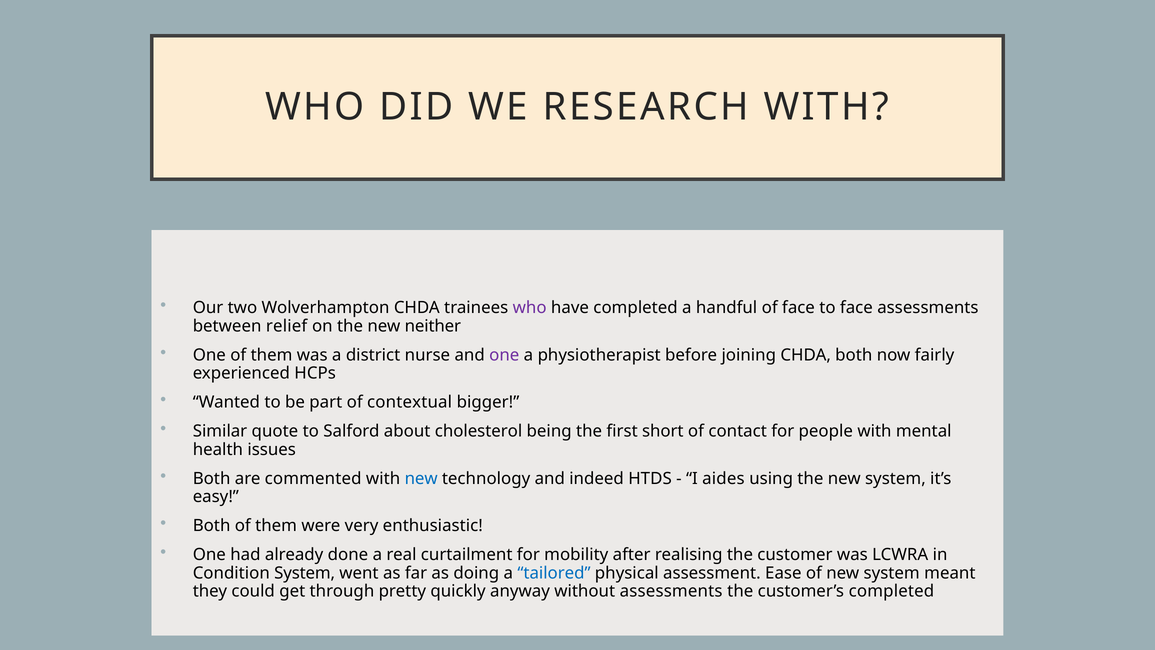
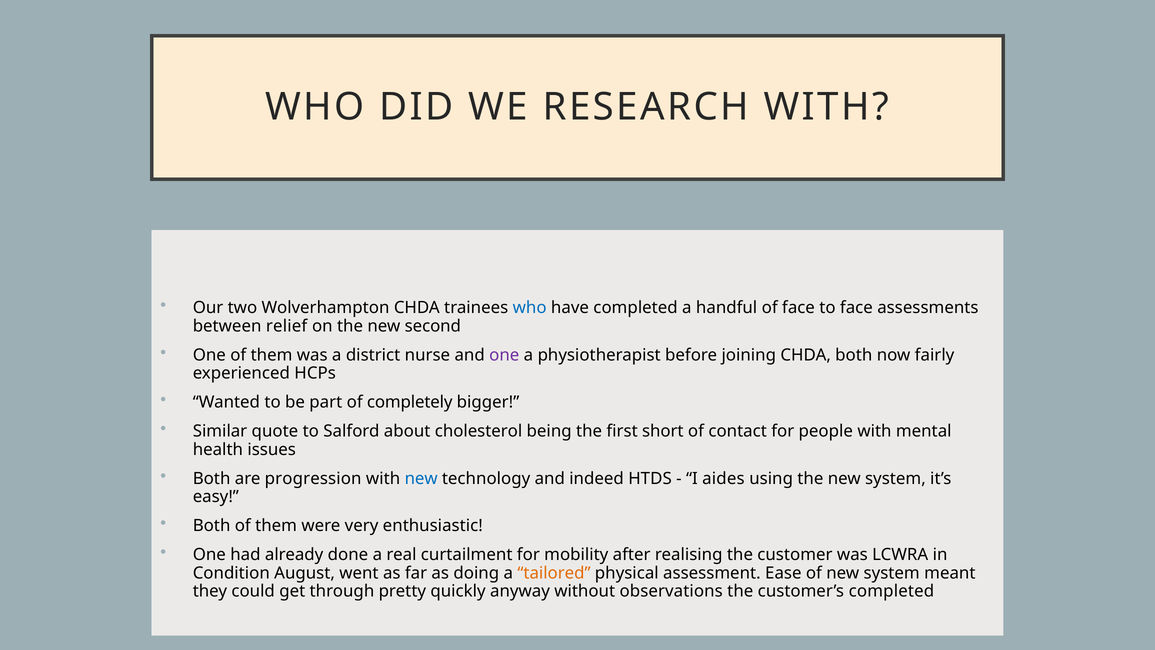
who colour: purple -> blue (530, 308)
neither: neither -> second (433, 326)
contextual: contextual -> completely (410, 402)
commented: commented -> progression (313, 478)
Condition System: System -> August (305, 573)
tailored colour: blue -> orange (554, 573)
without assessments: assessments -> observations (671, 591)
